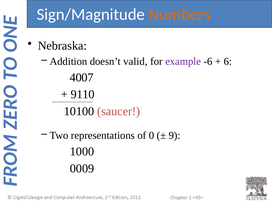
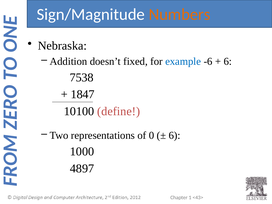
valid: valid -> fixed (135, 61)
example colour: purple -> blue (183, 61)
4007: 4007 -> 7538 (82, 77)
9110: 9110 -> 1847 (83, 94)
saucer: saucer -> define (119, 111)
9: 9 -> 6 (175, 135)
0009: 0009 -> 4897 (82, 168)
